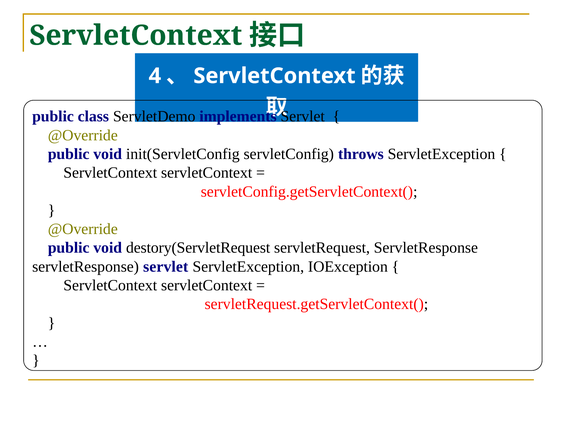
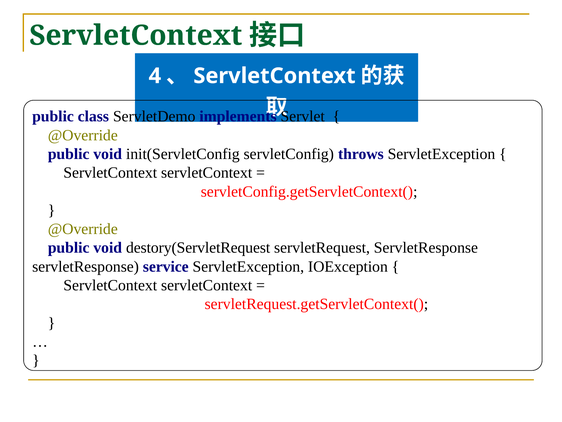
servletResponse servlet: servlet -> service (166, 266)
